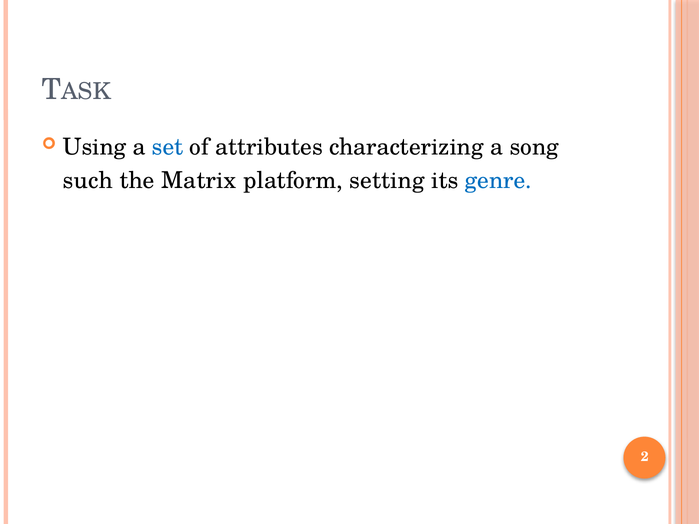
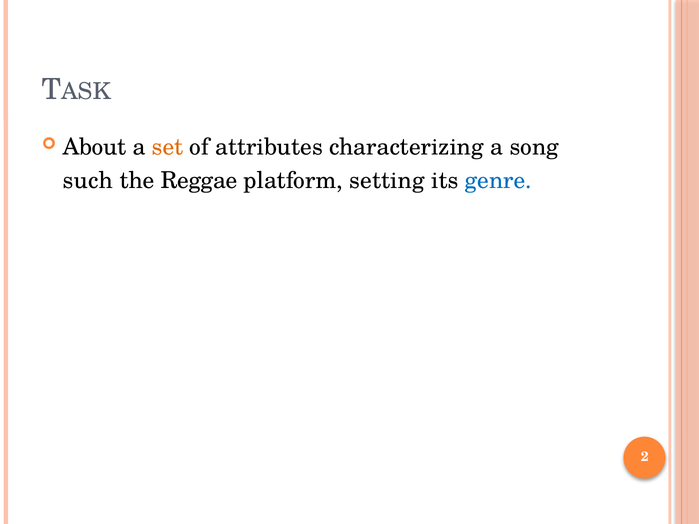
Using: Using -> About (95, 147)
set colour: blue -> orange (168, 147)
Matrix: Matrix -> Reggae (199, 181)
